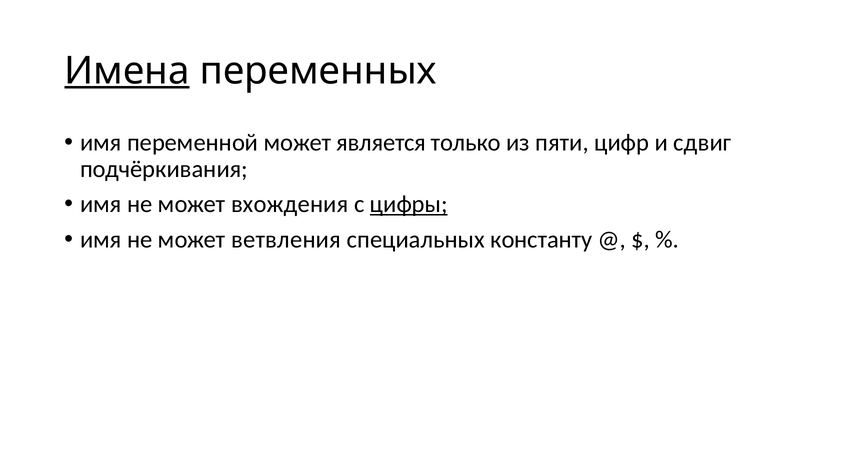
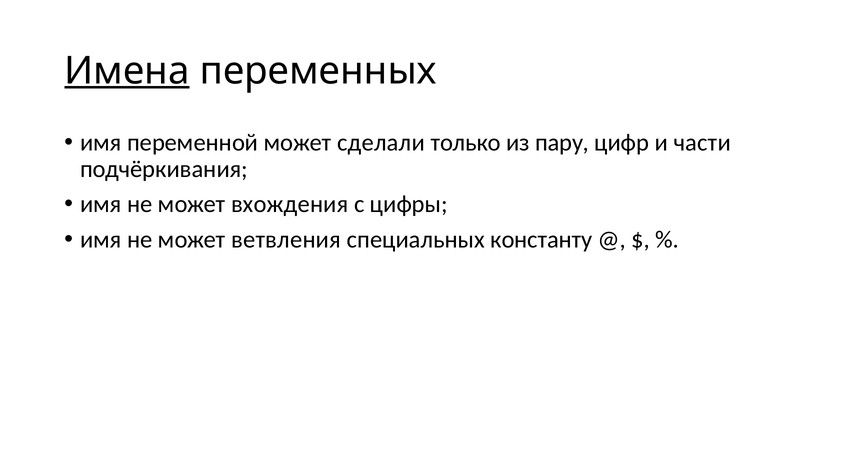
является: является -> сделали (381, 143)
пяти: пяти -> пару (562, 143)
сдвиг: сдвиг -> части (702, 143)
цифры underline: present -> none (409, 204)
